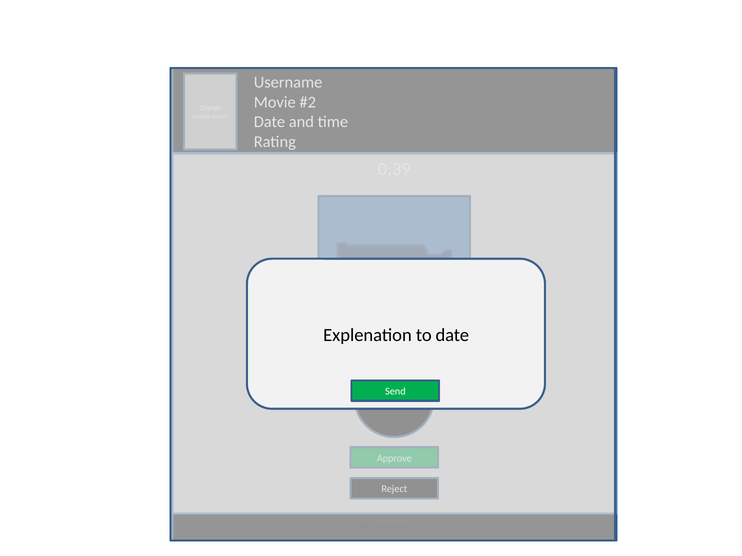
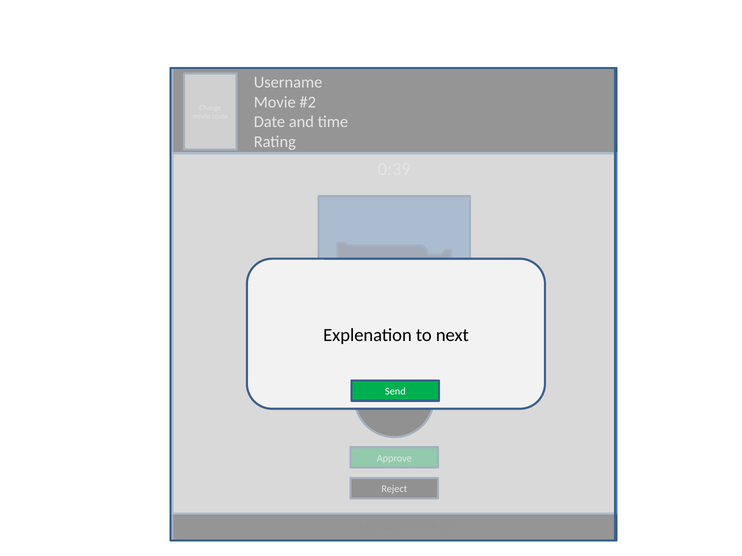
to date: date -> next (452, 335)
